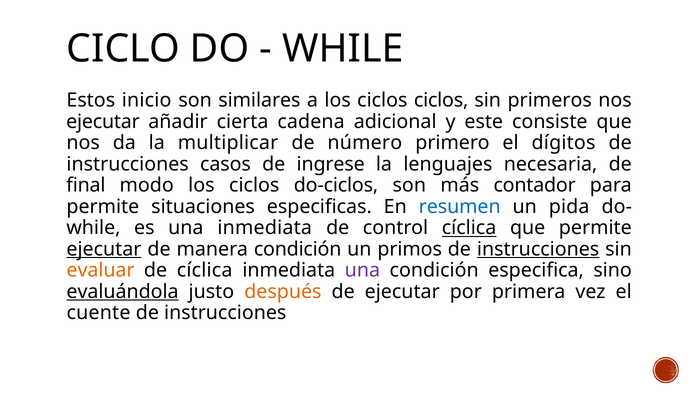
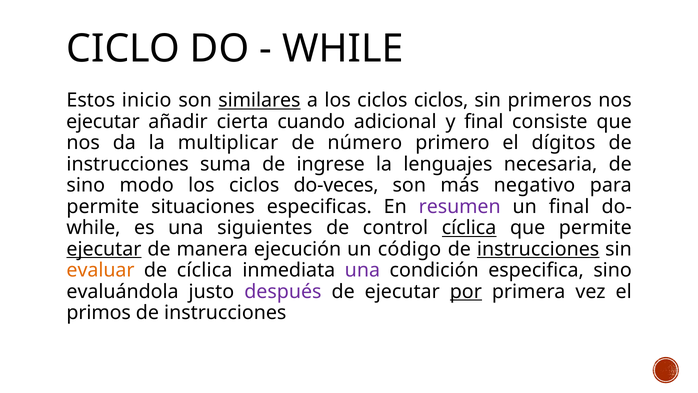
similares underline: none -> present (259, 100)
cadena: cadena -> cuando (311, 122)
y este: este -> final (484, 122)
casos: casos -> suma (225, 164)
final: final -> sino (86, 185)
do-ciclos: do-ciclos -> do-veces (336, 185)
contador: contador -> negativo (534, 185)
resumen colour: blue -> purple (460, 207)
un pida: pida -> final (569, 207)
una inmediata: inmediata -> siguientes (265, 228)
manera condición: condición -> ejecución (298, 249)
primos: primos -> código (410, 249)
evaluándola underline: present -> none (123, 291)
después colour: orange -> purple (283, 291)
por underline: none -> present (466, 291)
cuente: cuente -> primos (99, 313)
